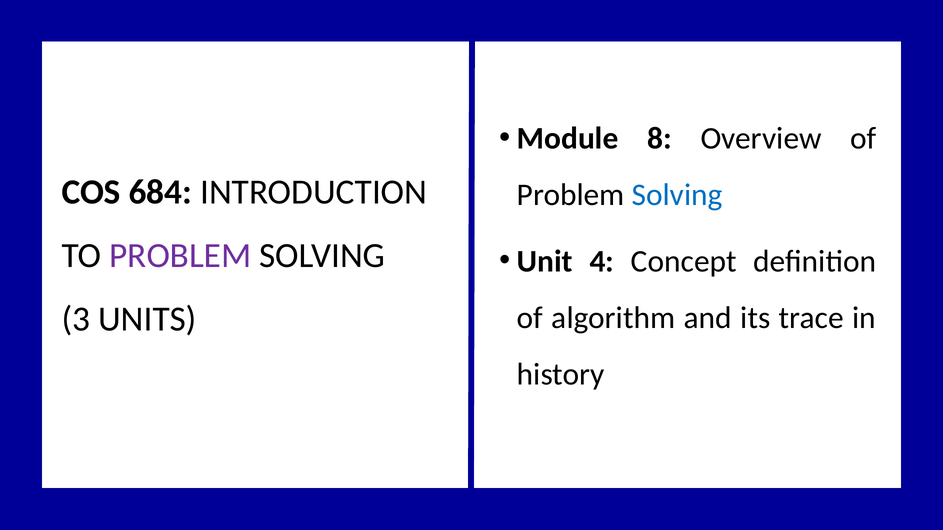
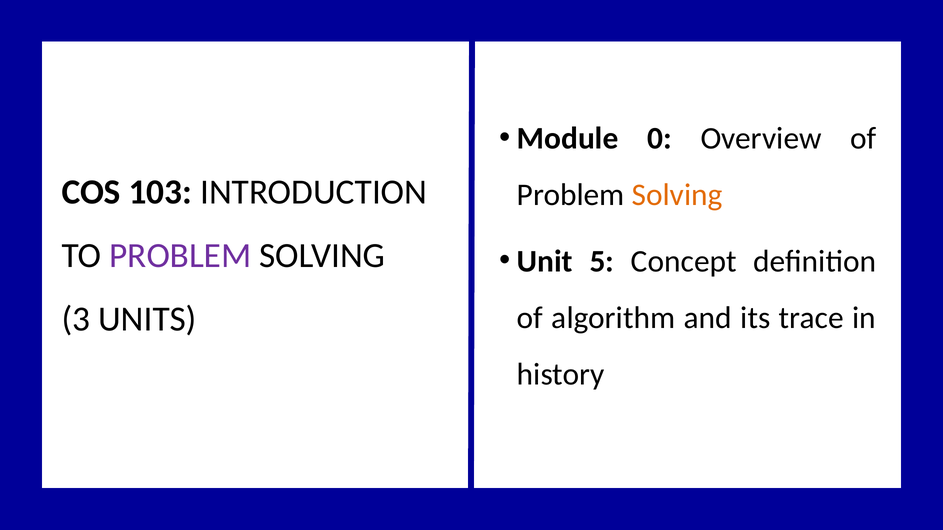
8: 8 -> 0 (659, 138)
684: 684 -> 103 (160, 192)
Solving colour: blue -> orange (677, 195)
4: 4 -> 5 (602, 261)
